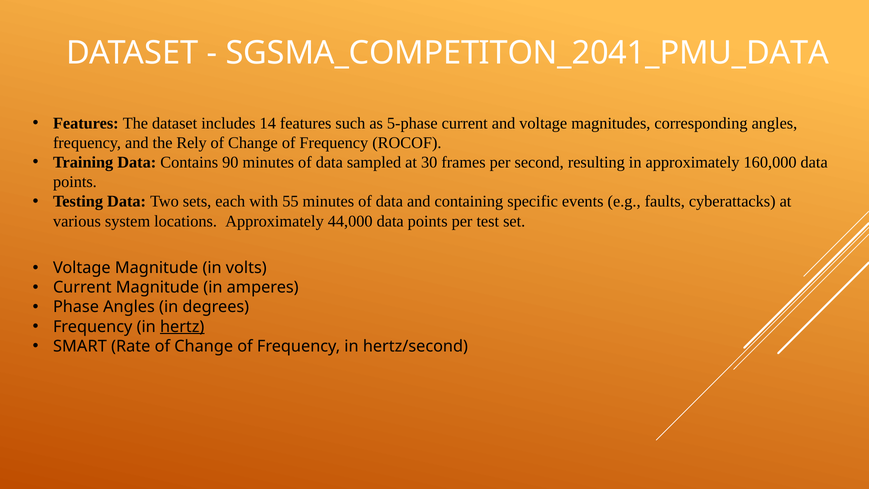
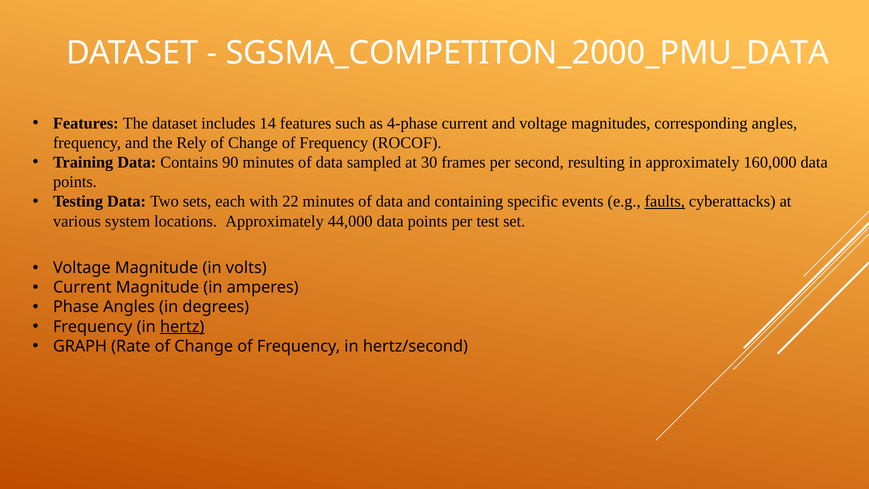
SGSMA_COMPETITON_2041_PMU_DATA: SGSMA_COMPETITON_2041_PMU_DATA -> SGSMA_COMPETITON_2000_PMU_DATA (527, 53)
5-phase: 5-phase -> 4-phase (412, 123)
55: 55 -> 22 (290, 201)
faults underline: none -> present (665, 201)
SMART: SMART -> GRAPH (80, 346)
